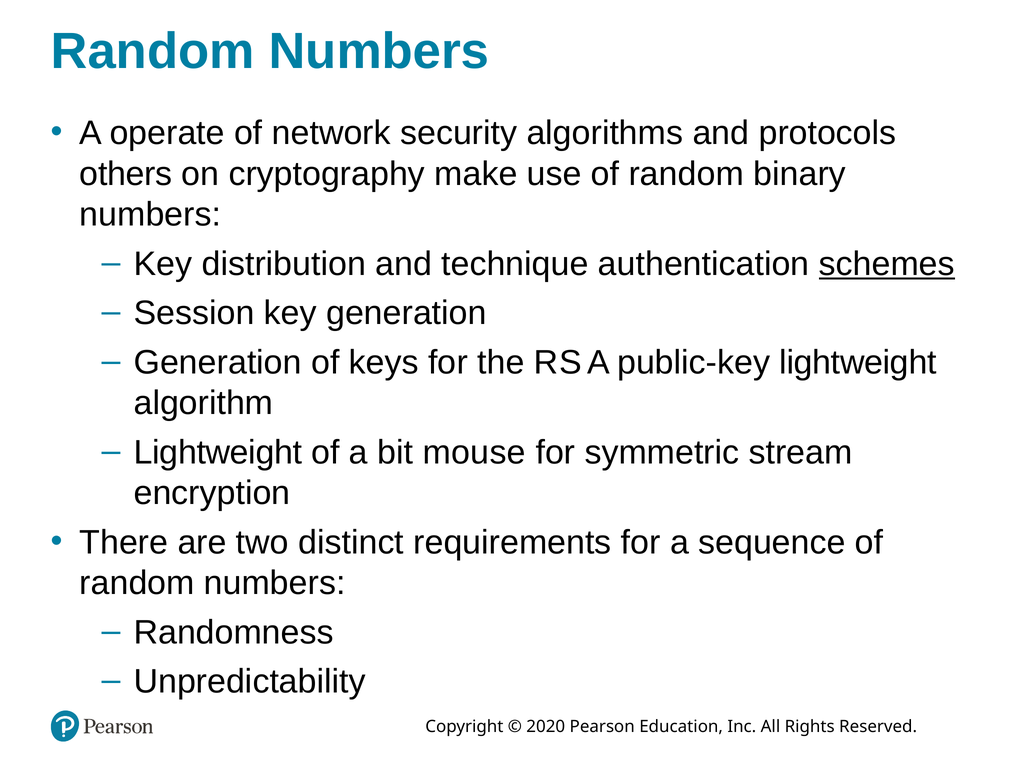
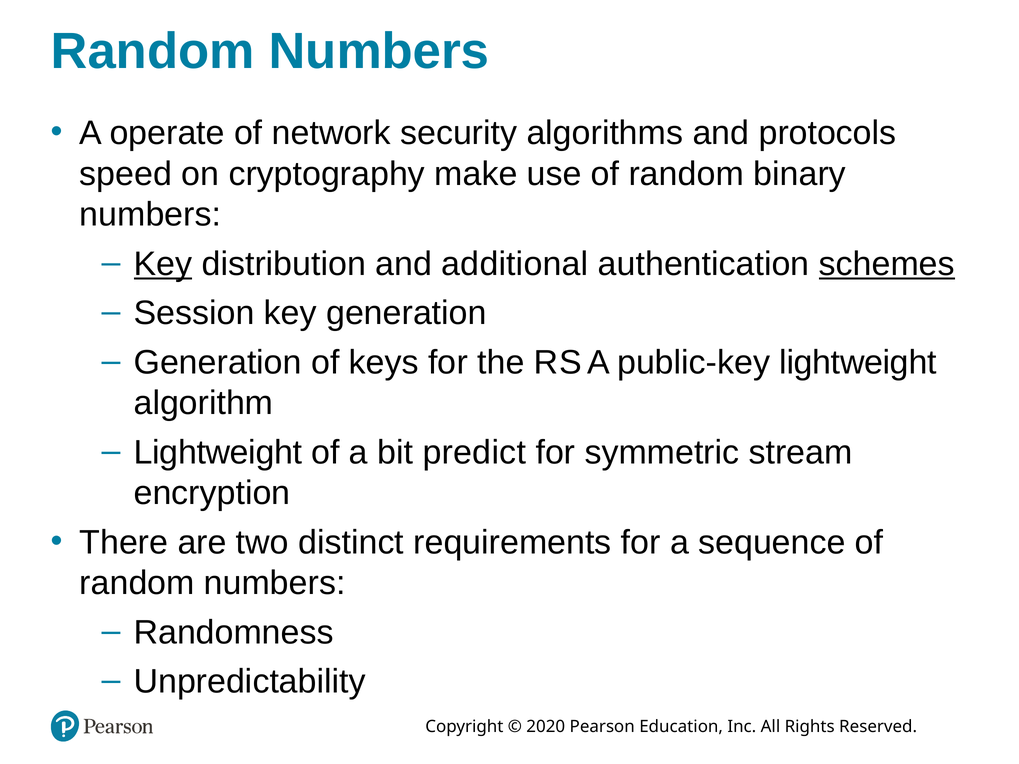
others: others -> speed (126, 174)
Key underline: none -> present (163, 264)
technique: technique -> additional (515, 264)
mouse: mouse -> predict (474, 453)
